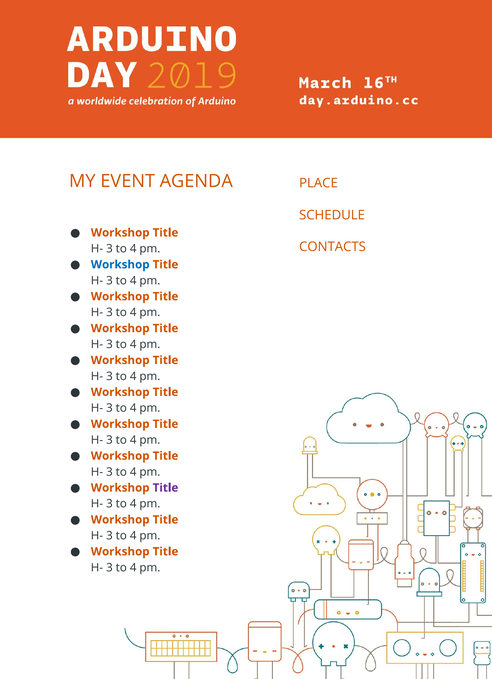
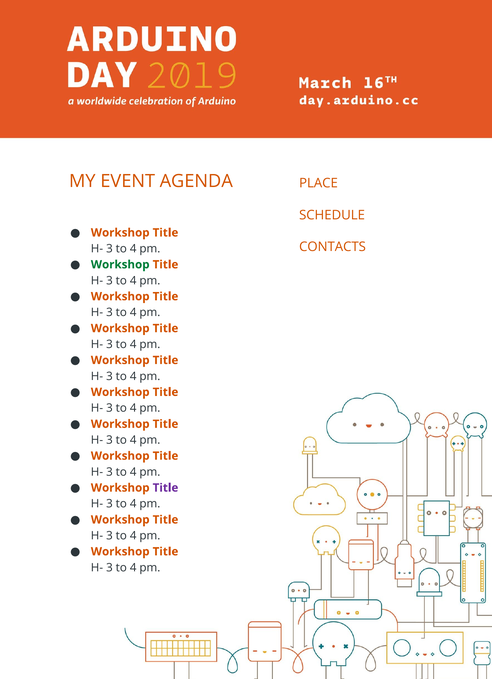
Workshop colour: blue -> green (120, 265)
